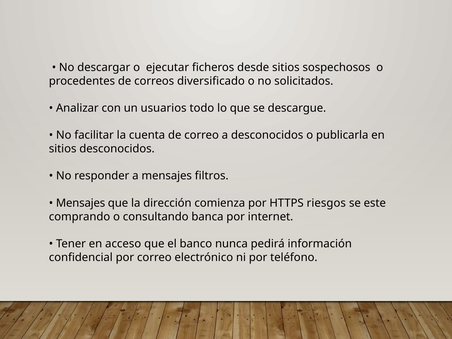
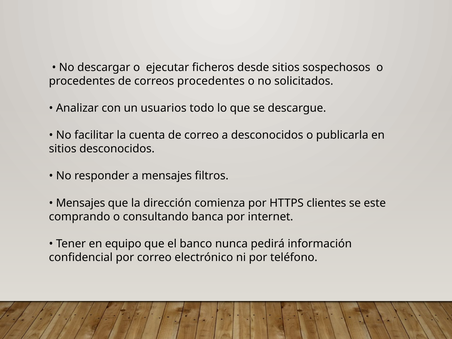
correos diversificado: diversificado -> procedentes (211, 81)
riesgos: riesgos -> clientes (326, 203)
acceso: acceso -> equipo (123, 244)
